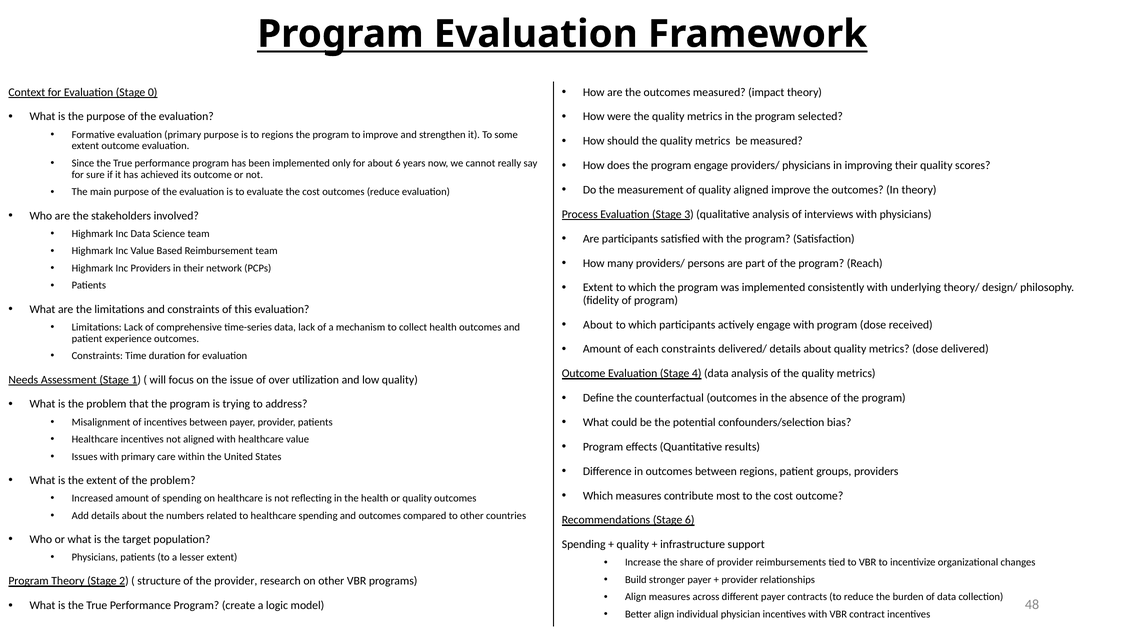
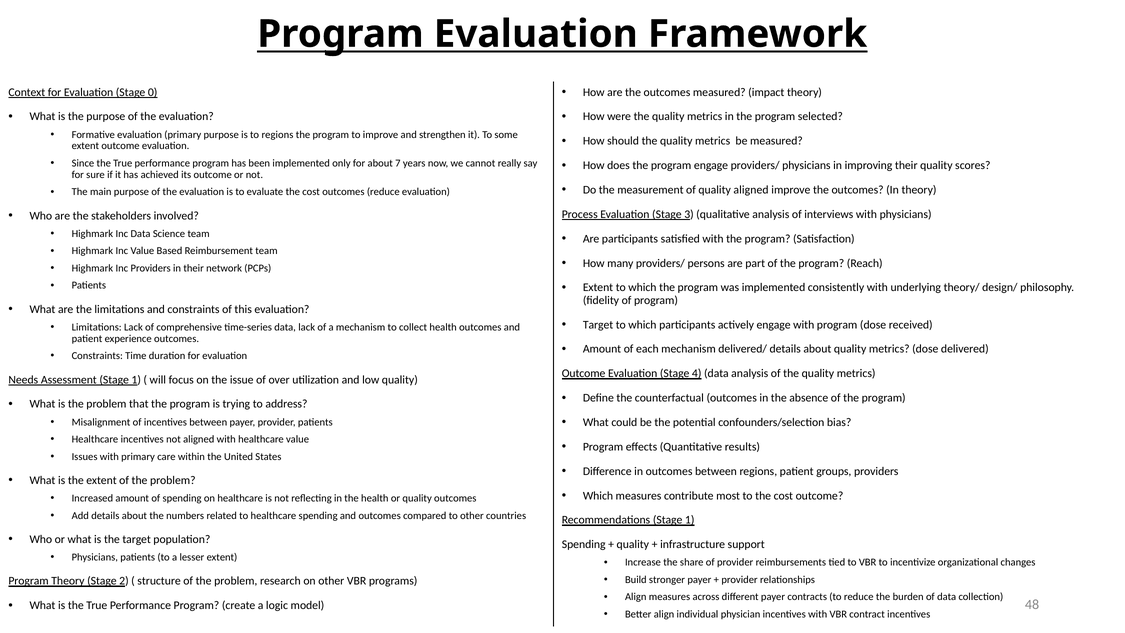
about 6: 6 -> 7 (398, 163)
About: About -> Target (598, 325)
each constraints: constraints -> mechanism (688, 349)
Recommendations Stage 6: 6 -> 1 (690, 520)
structure of the provider: provider -> problem (236, 581)
